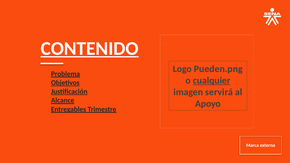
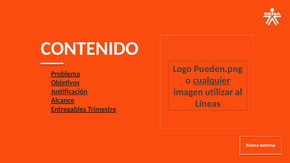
CONTENIDO underline: present -> none (90, 49)
servirá: servirá -> utilizar (219, 92)
Apoyo: Apoyo -> Líneas (208, 104)
